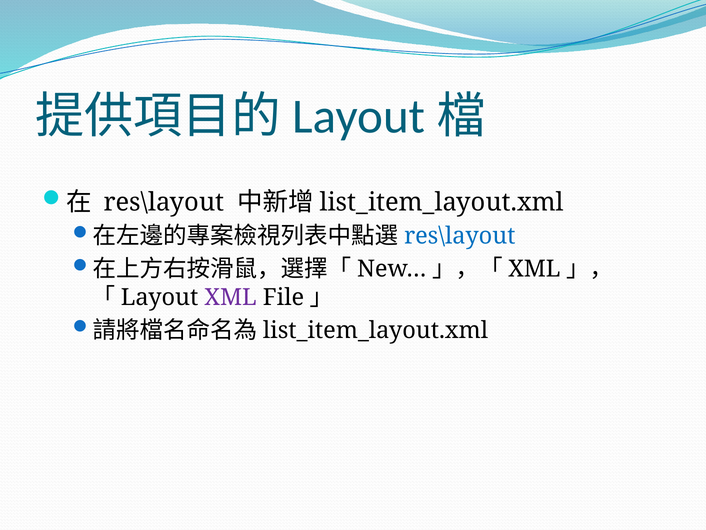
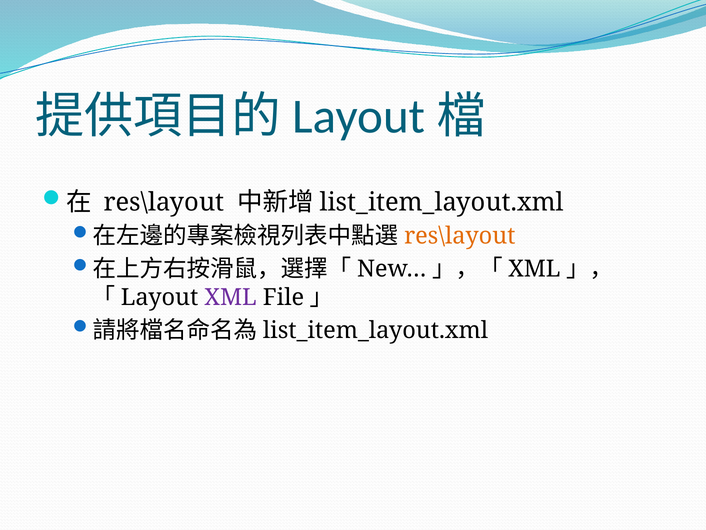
res\layout colour: blue -> orange (460, 236)
